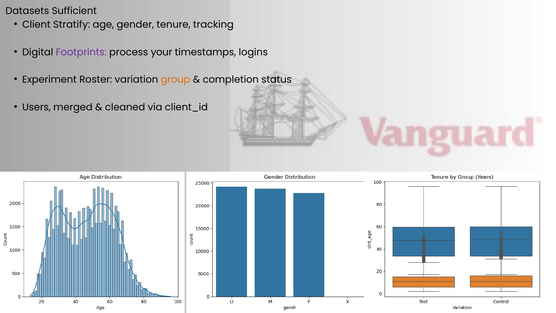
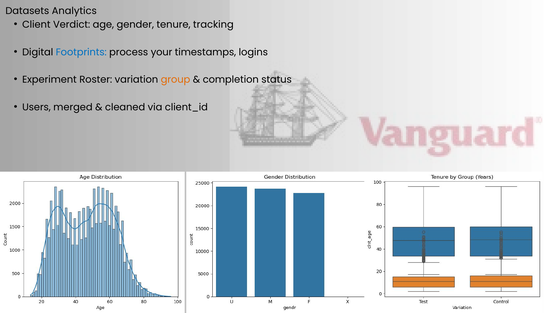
Sufficient: Sufficient -> Analytics (74, 11)
Stratify: Stratify -> Verdict (72, 25)
Footprints colour: purple -> blue (81, 52)
